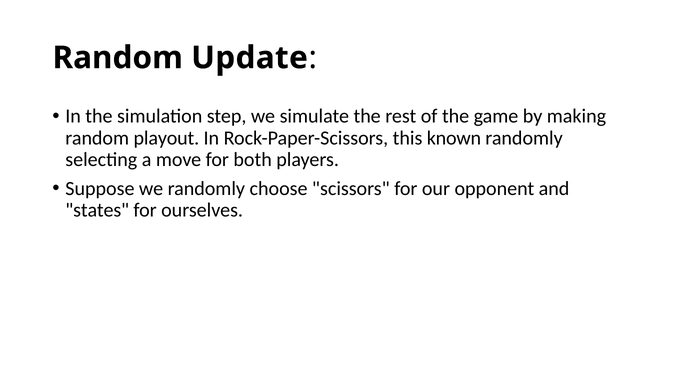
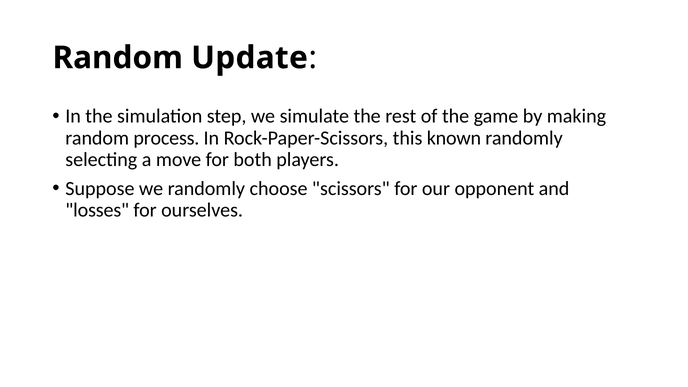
playout: playout -> process (166, 138)
states: states -> losses (97, 210)
